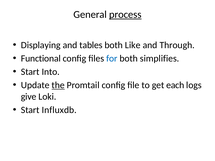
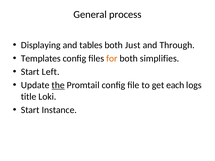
process underline: present -> none (125, 15)
Like: Like -> Just (133, 45)
Functional: Functional -> Templates (41, 58)
for colour: blue -> orange (112, 58)
Into: Into -> Left (51, 72)
give: give -> title (29, 97)
Influxdb: Influxdb -> Instance (59, 110)
